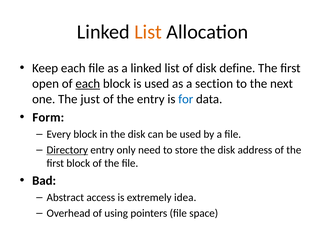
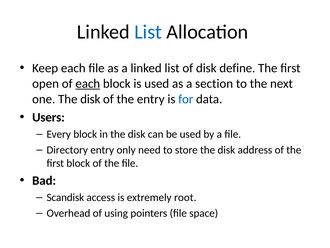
List colour: orange -> blue (148, 32)
one The just: just -> disk (90, 99)
Form: Form -> Users (48, 117)
Directory underline: present -> none (67, 150)
Abstract: Abstract -> Scandisk (65, 197)
idea: idea -> root (185, 197)
